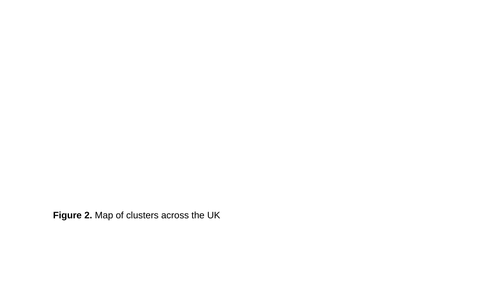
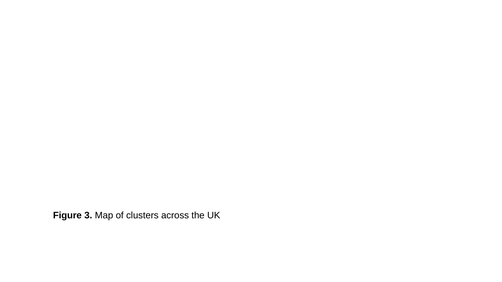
2: 2 -> 3 (88, 216)
